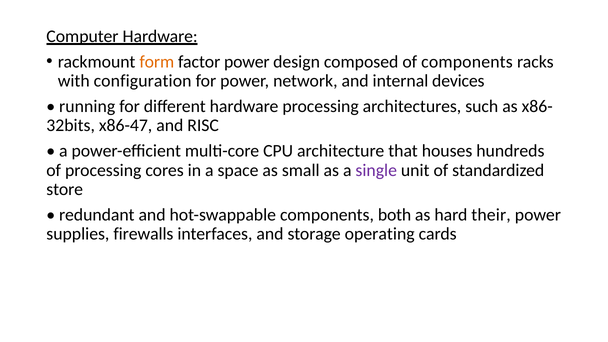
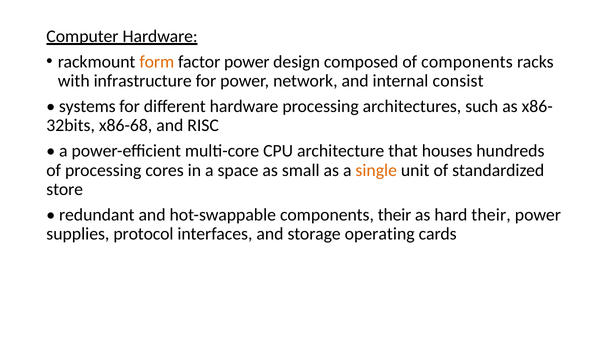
configuration: configuration -> infrastructure (143, 81)
devices: devices -> consist (458, 81)
running: running -> systems (87, 106)
x86-47: x86-47 -> x86-68 (126, 126)
single colour: purple -> orange (376, 170)
components both: both -> their (395, 215)
firewalls: firewalls -> protocol (143, 234)
